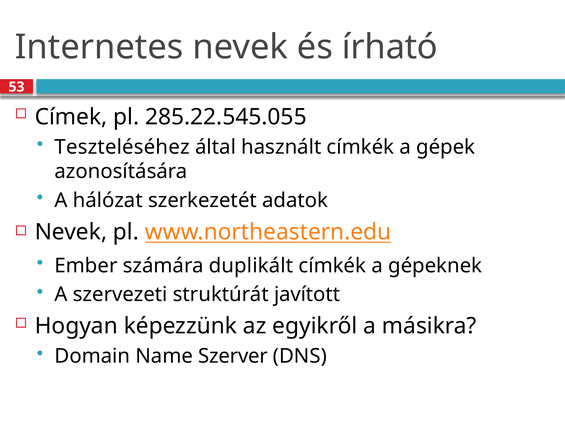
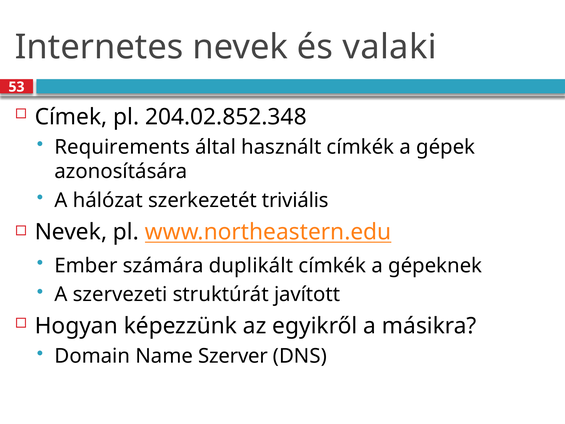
írható: írható -> valaki (390, 47)
285.22.545.055: 285.22.545.055 -> 204.02.852.348 (226, 117)
Teszteléséhez: Teszteléséhez -> Requirements (122, 147)
adatok: adatok -> triviális (295, 200)
